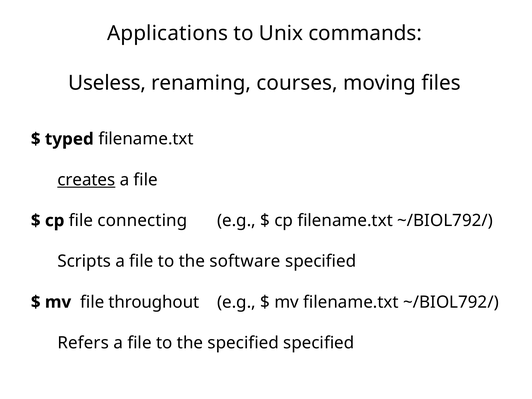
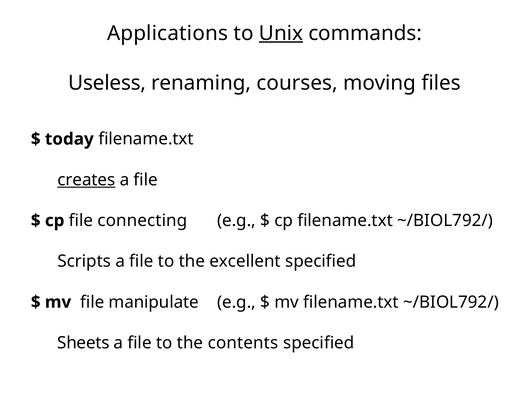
Unix underline: none -> present (281, 33)
typed: typed -> today (69, 139)
software: software -> excellent (245, 261)
throughout: throughout -> manipulate (154, 302)
Refers: Refers -> Sheets (83, 343)
the specified: specified -> contents (243, 343)
